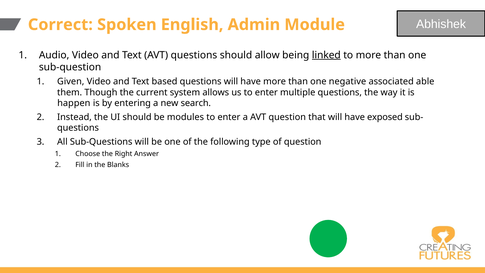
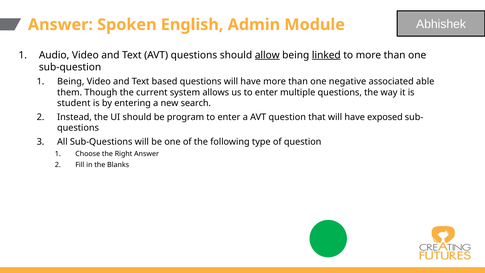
Correct: Correct -> Answer (60, 25)
allow underline: none -> present (267, 55)
Given: Given -> Being (71, 81)
happen: happen -> student (74, 103)
modules: modules -> program (186, 117)
